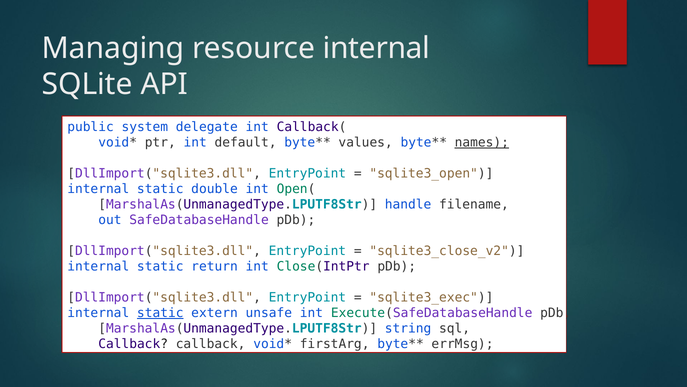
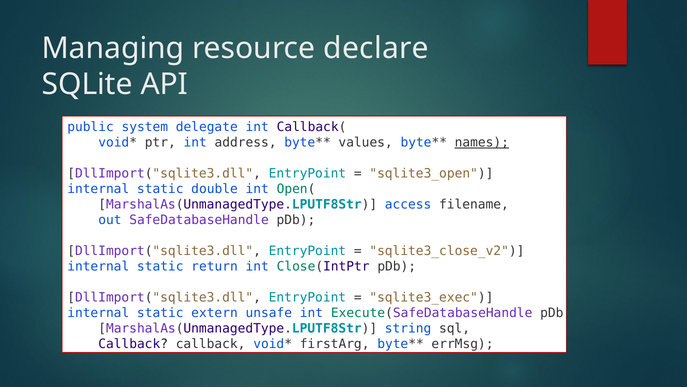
resource internal: internal -> declare (376, 48)
default: default -> address (246, 142)
handle: handle -> access (408, 204)
static underline: present -> none (160, 312)
